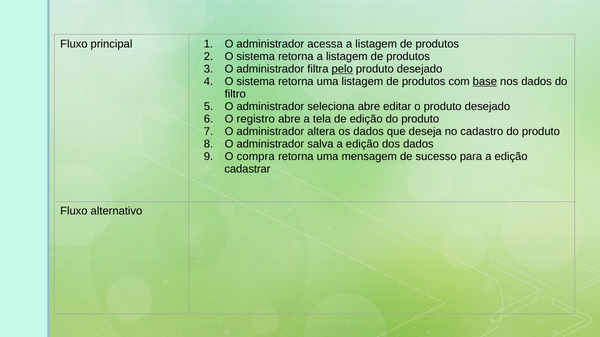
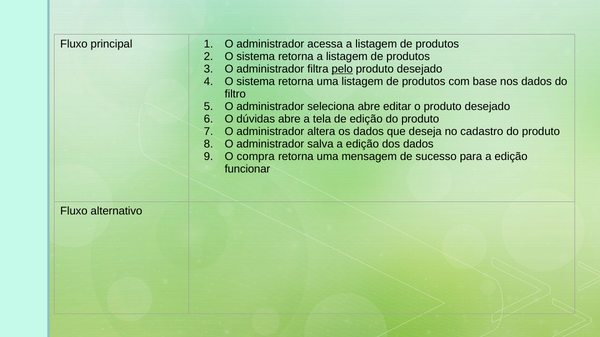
base underline: present -> none (485, 81)
registro: registro -> dúvidas (256, 119)
cadastrar: cadastrar -> funcionar (247, 169)
